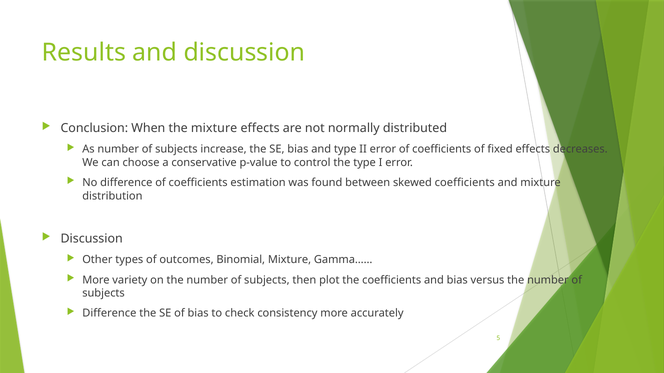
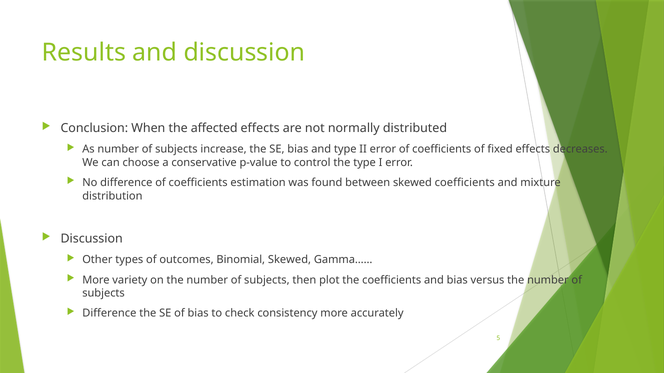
the mixture: mixture -> affected (214, 129)
Binomial Mixture: Mixture -> Skewed (289, 260)
